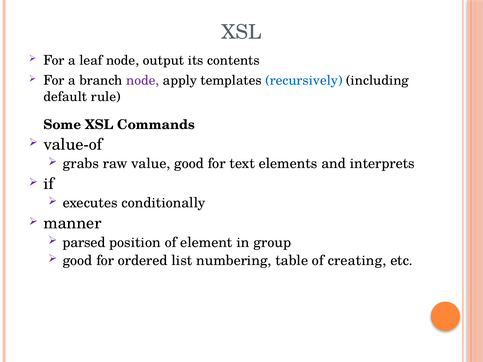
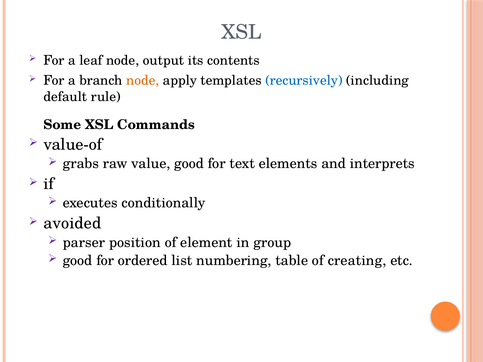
node colour: purple -> orange (143, 81)
manner: manner -> avoided (72, 223)
parsed: parsed -> parser (84, 243)
